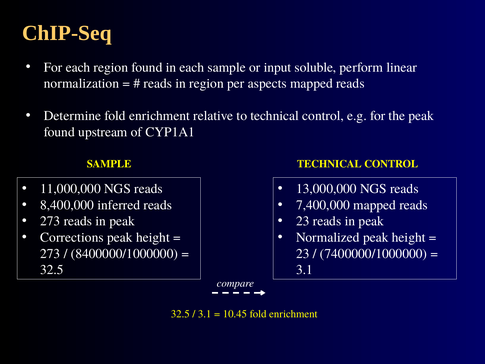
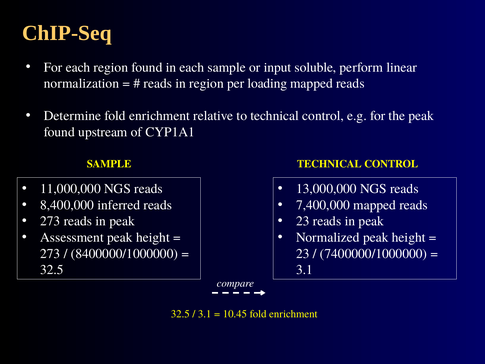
aspects: aspects -> loading (267, 83)
Corrections: Corrections -> Assessment (72, 237)
